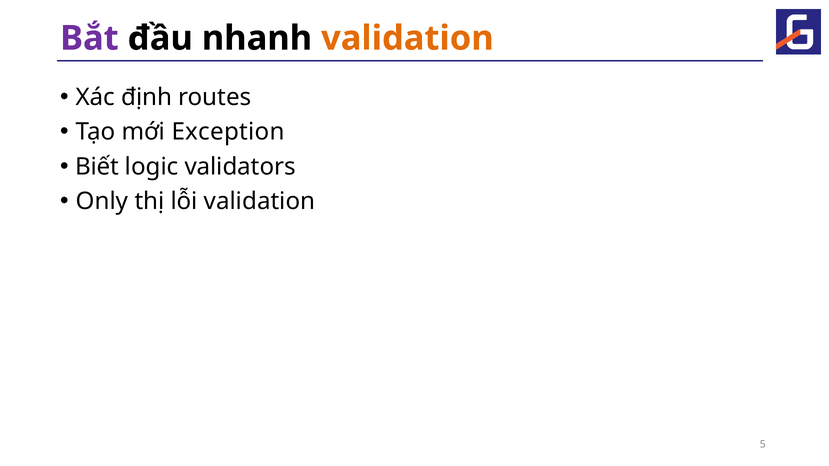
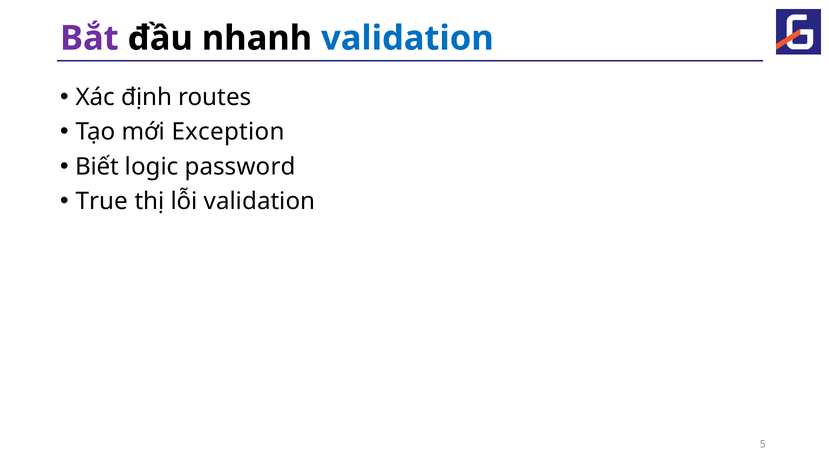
validation colour: orange -> blue (407, 38)
validators: validators -> password (240, 167)
Only: Only -> True (102, 201)
